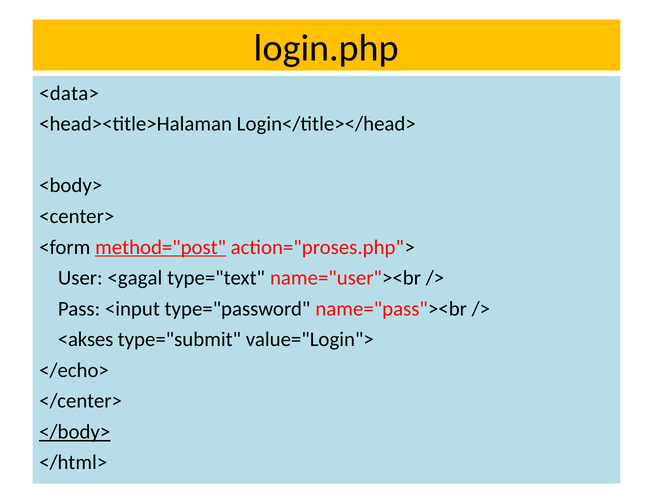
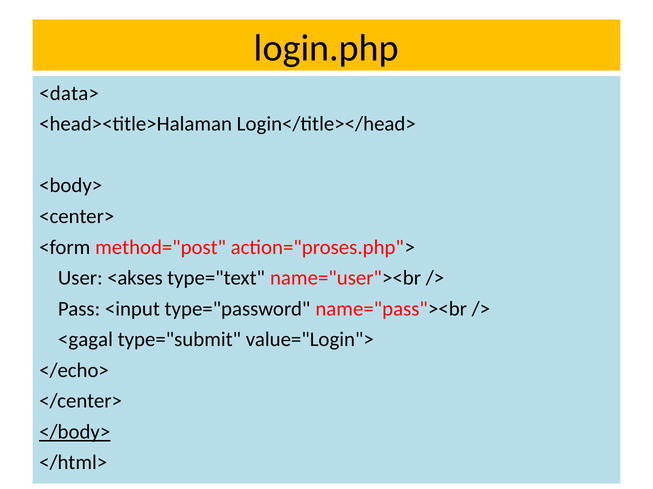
method="post underline: present -> none (161, 248)
<gagal: <gagal -> <akses (135, 278)
<akses: <akses -> <gagal (85, 340)
